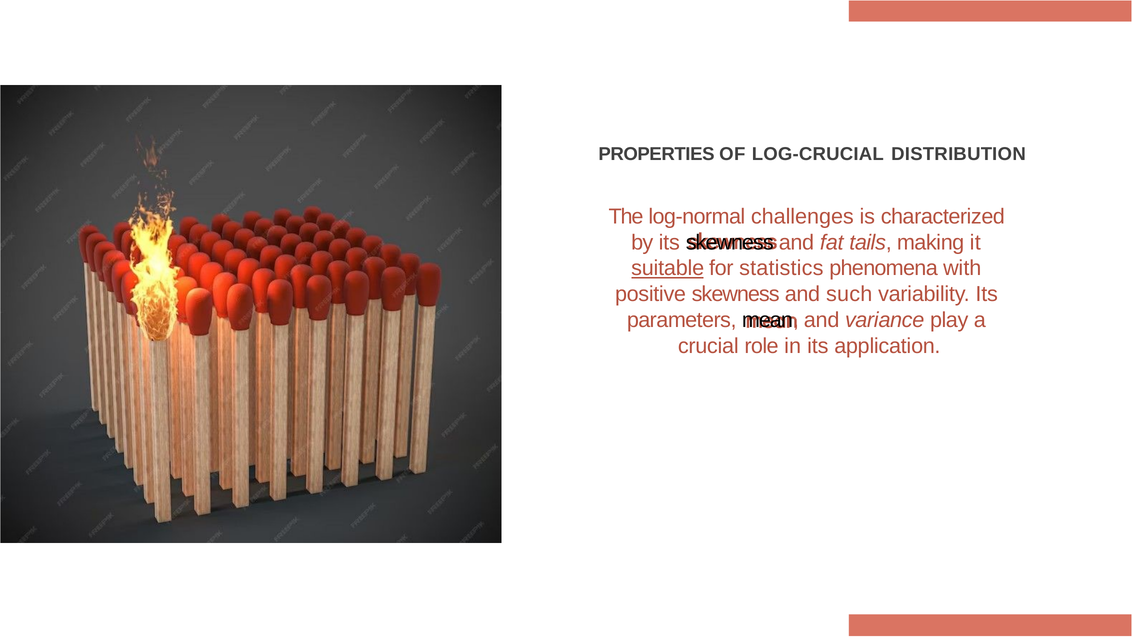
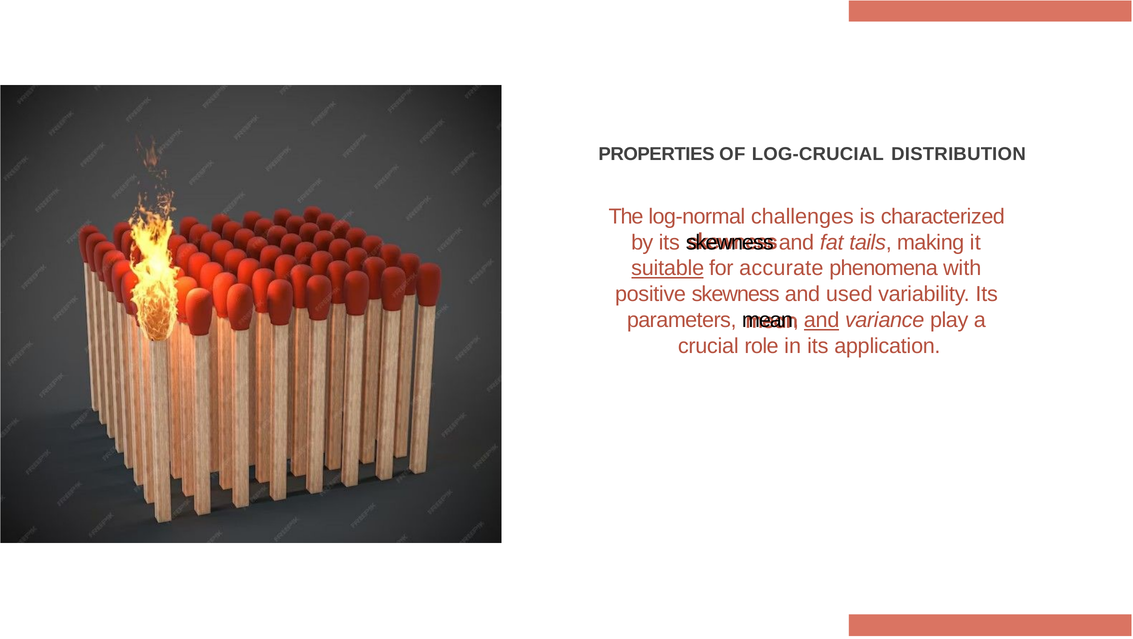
statistics: statistics -> accurate (781, 268)
such: such -> used (849, 294)
and underline: none -> present (822, 320)
